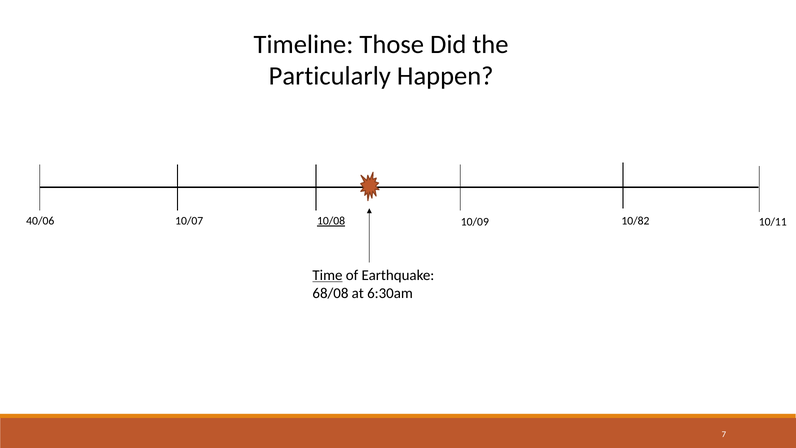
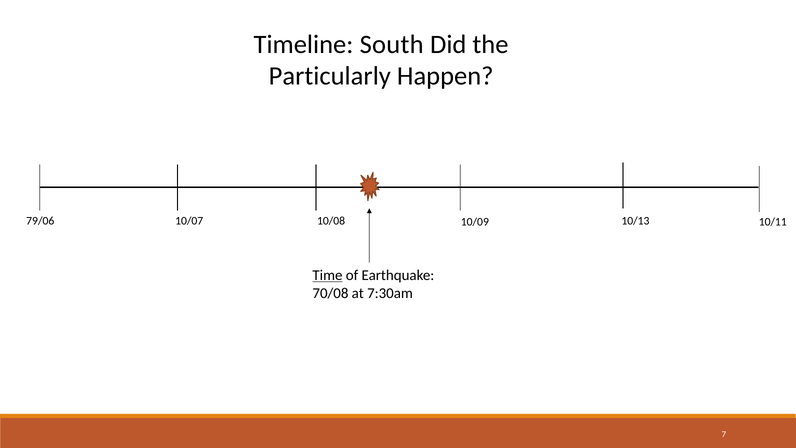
Those: Those -> South (392, 44)
40/06: 40/06 -> 79/06 (40, 221)
10/08 underline: present -> none (331, 221)
10/82: 10/82 -> 10/13 (635, 221)
68/08: 68/08 -> 70/08 (330, 293)
6:30am: 6:30am -> 7:30am (390, 293)
